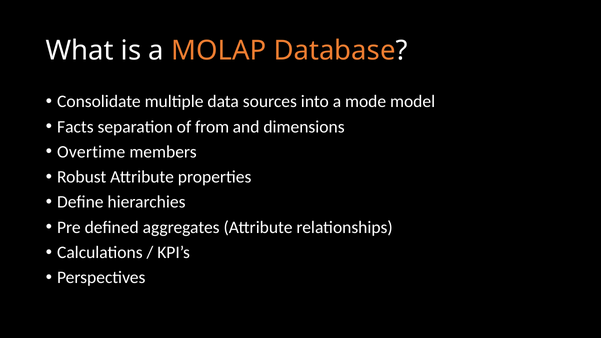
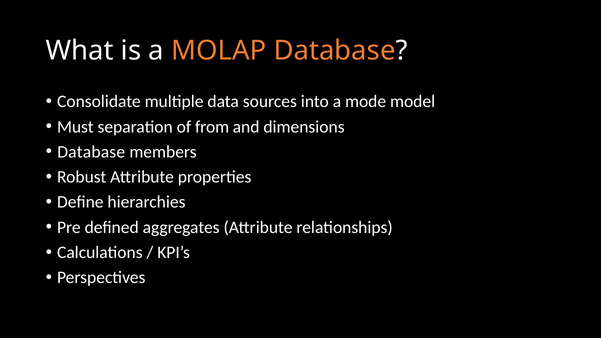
Facts: Facts -> Must (75, 127)
Overtime: Overtime -> Database (91, 152)
